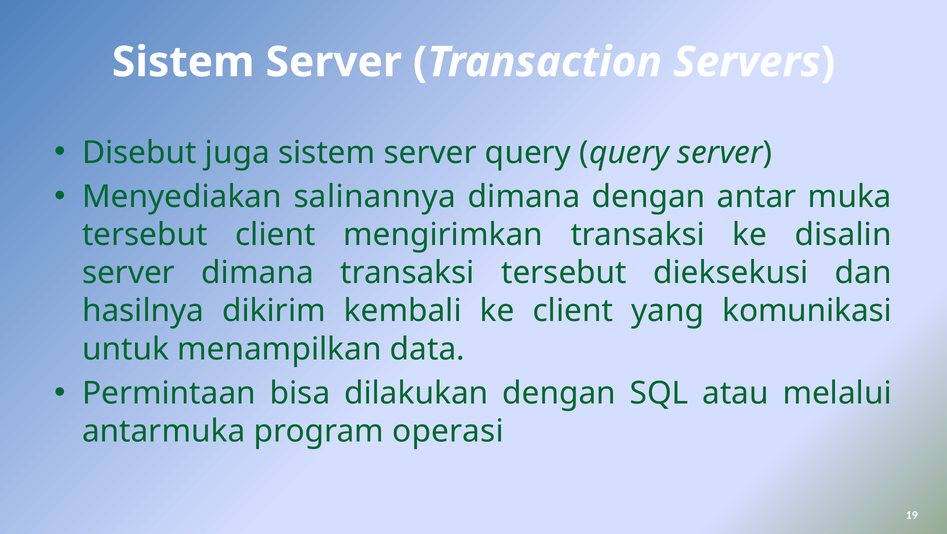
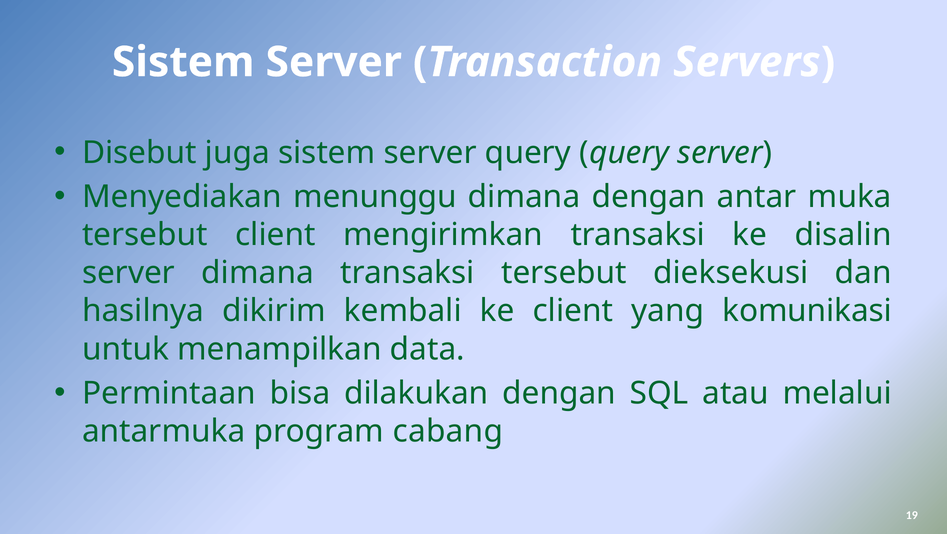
salinannya: salinannya -> menunggu (375, 197)
operasi: operasi -> cabang (448, 431)
